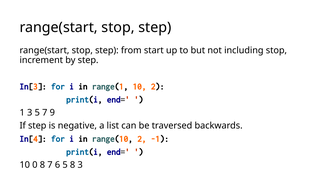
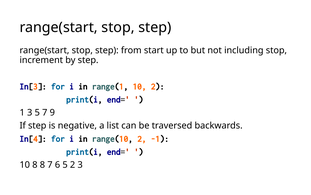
10 0: 0 -> 8 (35, 164)
5 8: 8 -> 2 (73, 164)
